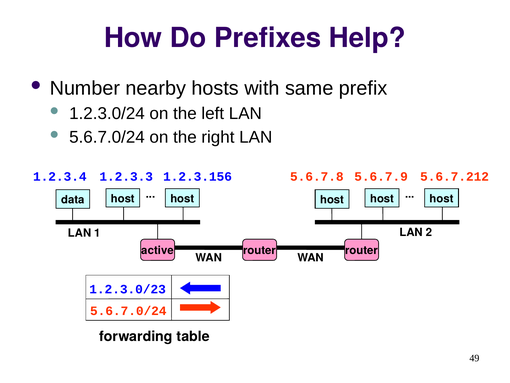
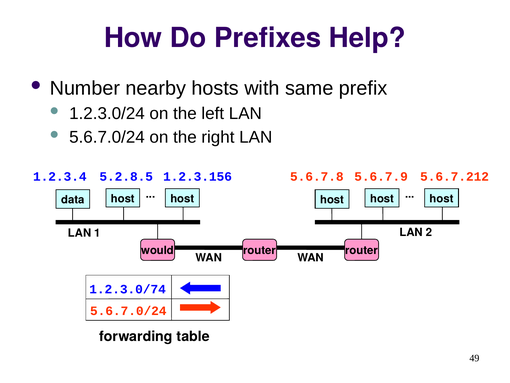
1.2.3.3: 1.2.3.3 -> 5.2.8.5 (126, 177)
active: active -> would (158, 250)
1.2.3.0/23: 1.2.3.0/23 -> 1.2.3.0/74 (128, 289)
